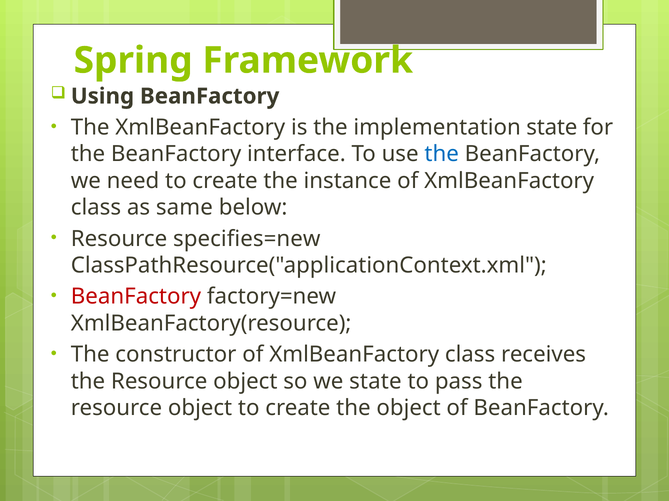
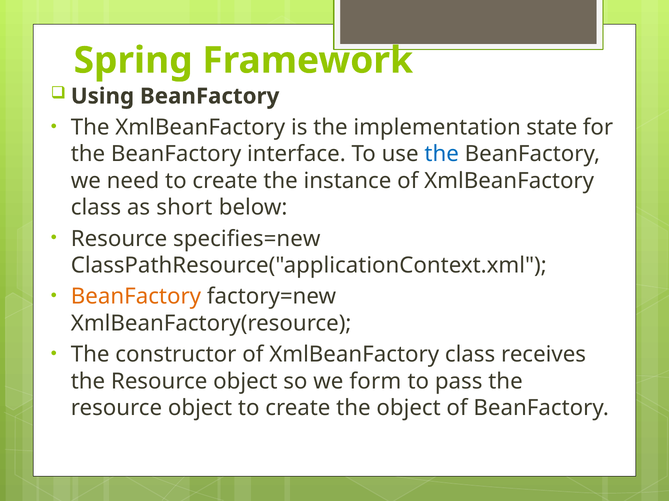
same: same -> short (184, 208)
BeanFactory colour: red -> orange (136, 297)
we state: state -> form (375, 382)
